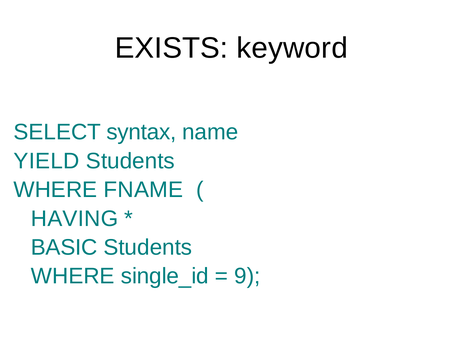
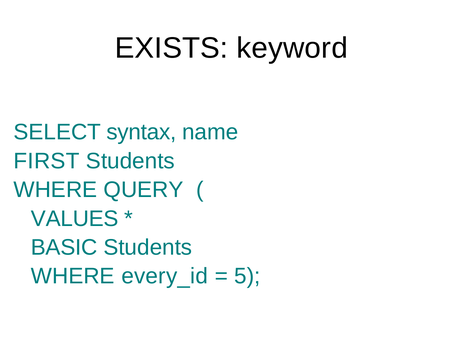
YIELD: YIELD -> FIRST (47, 161)
FNAME: FNAME -> QUERY (144, 190)
HAVING: HAVING -> VALUES (75, 219)
single_id: single_id -> every_id (165, 276)
9: 9 -> 5 (247, 276)
